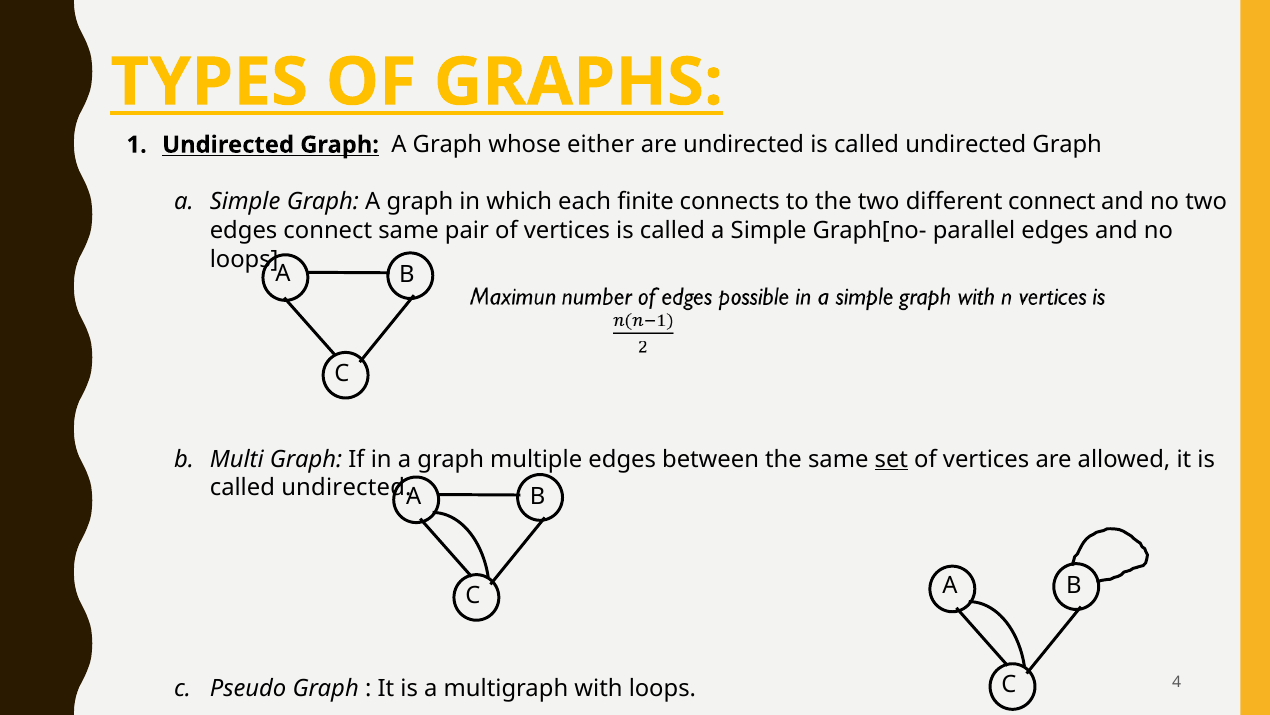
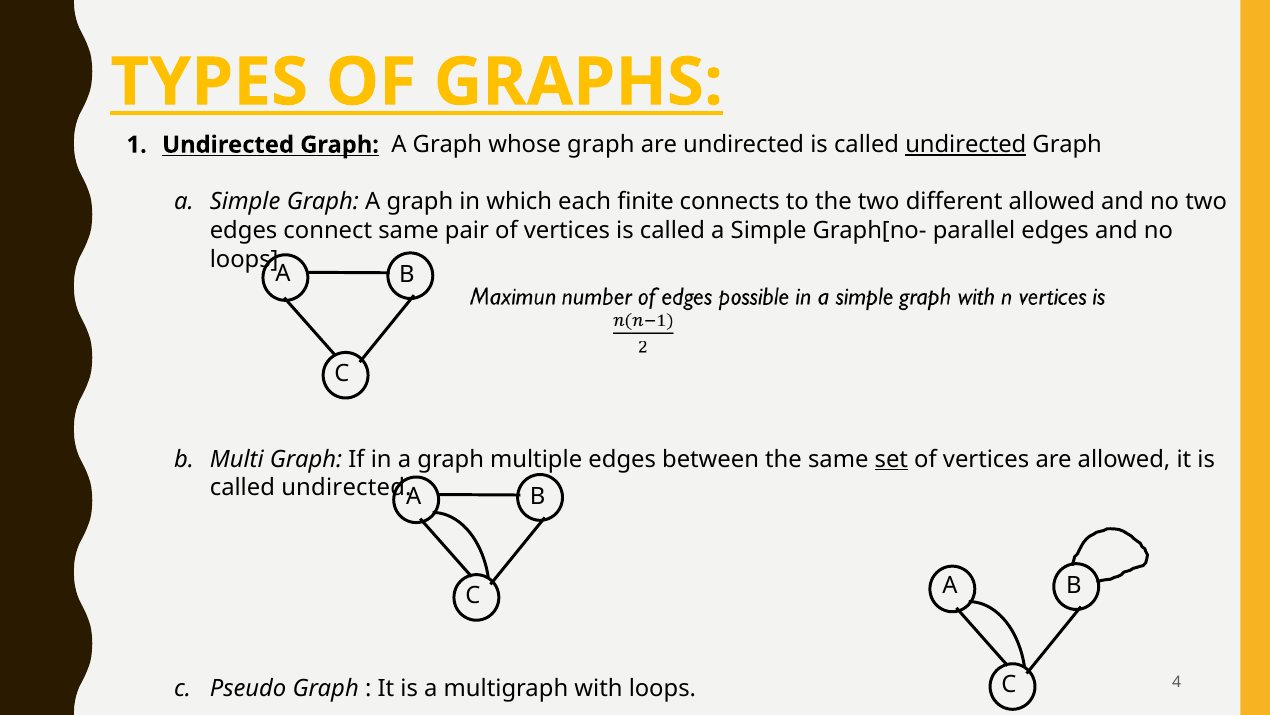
whose either: either -> graph (601, 145)
undirected underline: none -> present (966, 145)
different connect: connect -> allowed (1052, 202)
